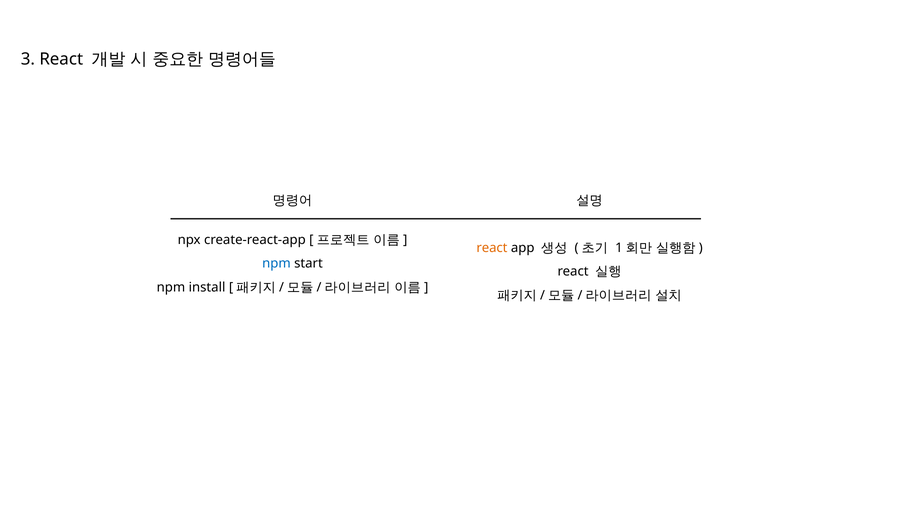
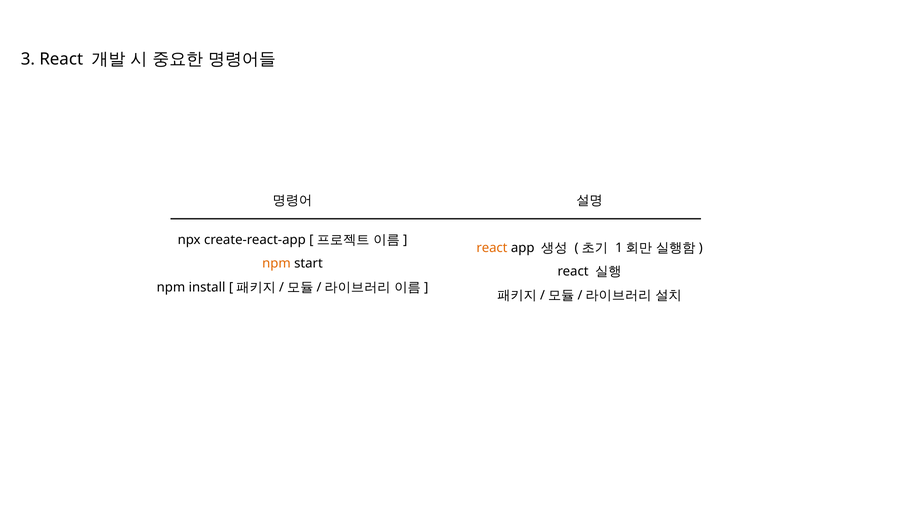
npm colour: blue -> orange (276, 263)
